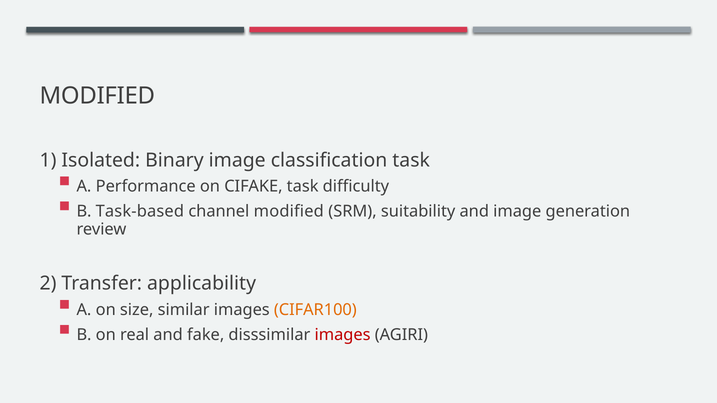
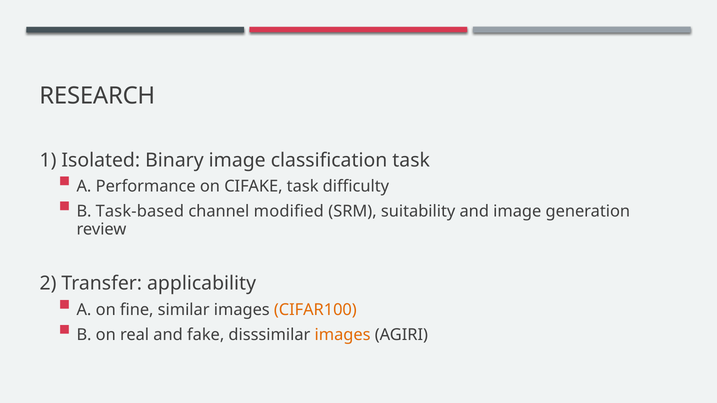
MODIFIED: MODIFIED -> RESEARCH (97, 96)
size: size -> fine (137, 310)
images colour: red -> orange (343, 335)
